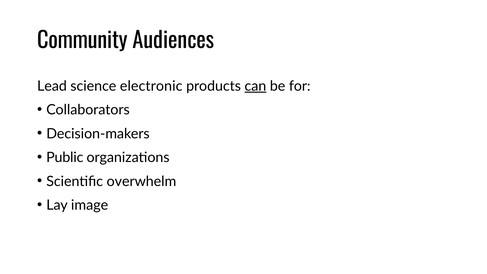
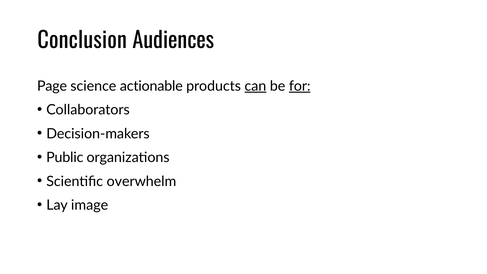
Community: Community -> Conclusion (82, 41)
Lead: Lead -> Page (52, 86)
electronic: electronic -> actionable (151, 86)
for underline: none -> present (300, 86)
